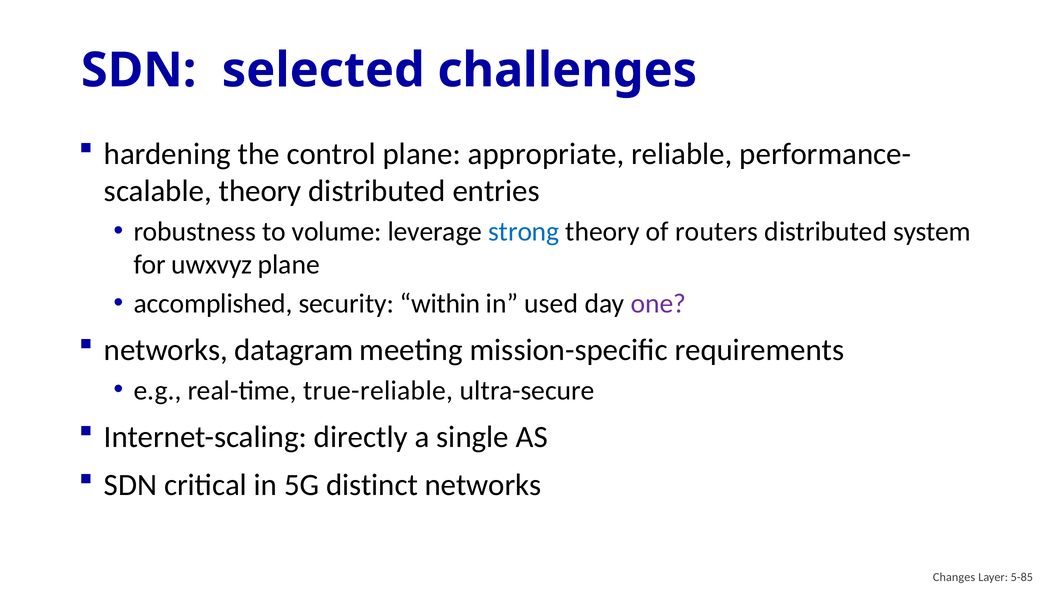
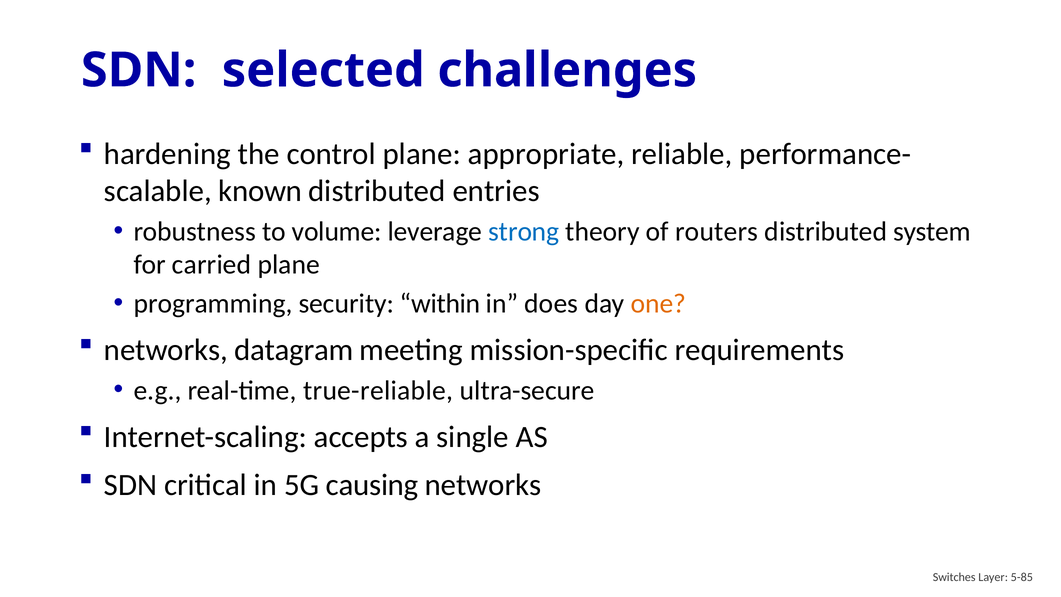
theory: theory -> known (260, 191)
uwxvyz: uwxvyz -> carried (212, 265)
accomplished: accomplished -> programming (213, 303)
used: used -> does (551, 303)
one colour: purple -> orange (658, 303)
directly: directly -> accepts (361, 437)
distinct: distinct -> causing (372, 485)
Changes: Changes -> Switches (954, 577)
